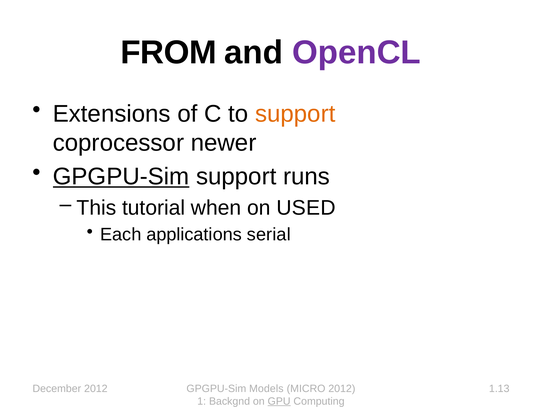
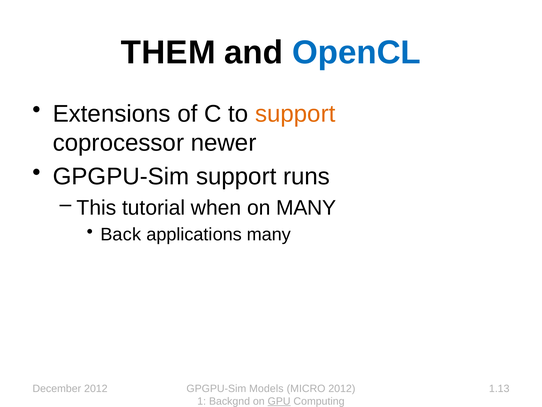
FROM: FROM -> THEM (168, 52)
OpenCL colour: purple -> blue (356, 52)
GPGPU-Sim underline: present -> none (121, 176)
on USED: USED -> MANY (306, 207)
Each: Each -> Back (121, 234)
applications serial: serial -> many (269, 234)
